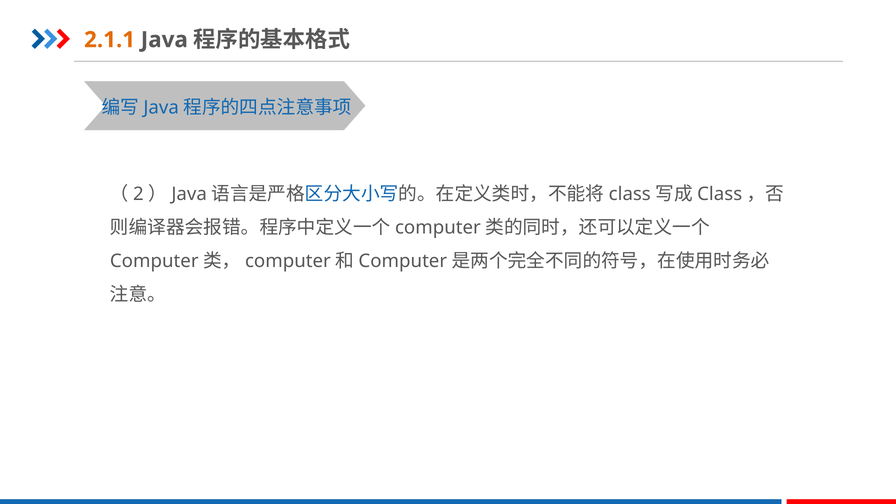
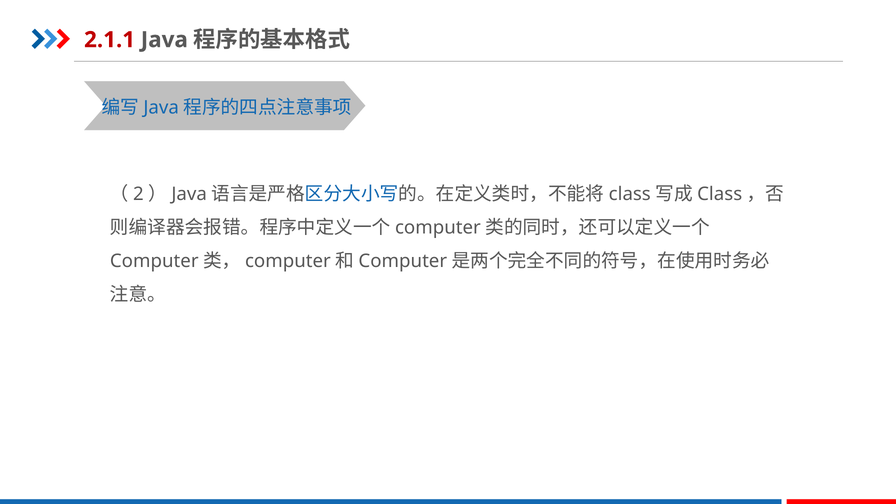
2.1.1 colour: orange -> red (110, 40)
